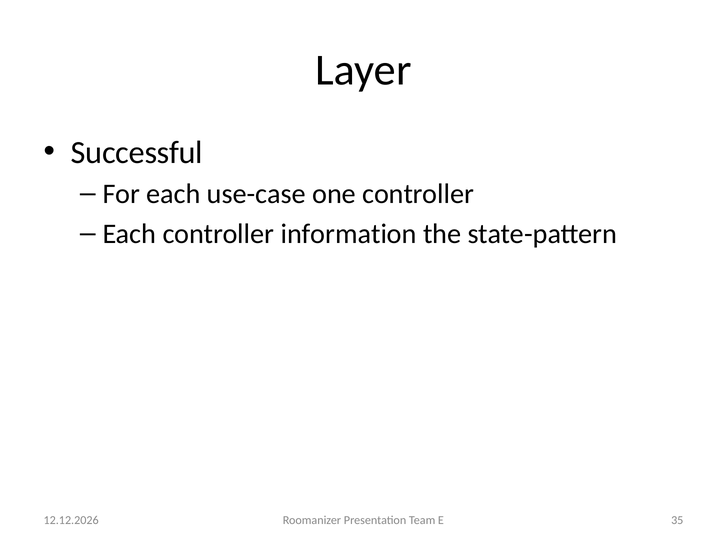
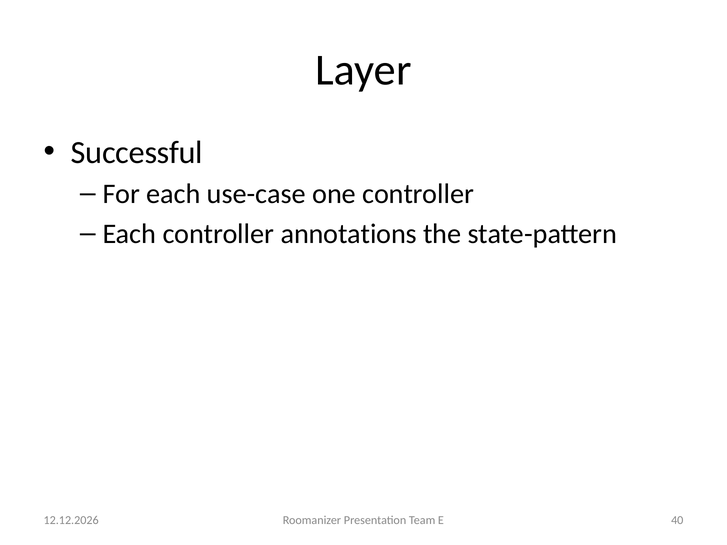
information: information -> annotations (349, 234)
35: 35 -> 40 (677, 521)
